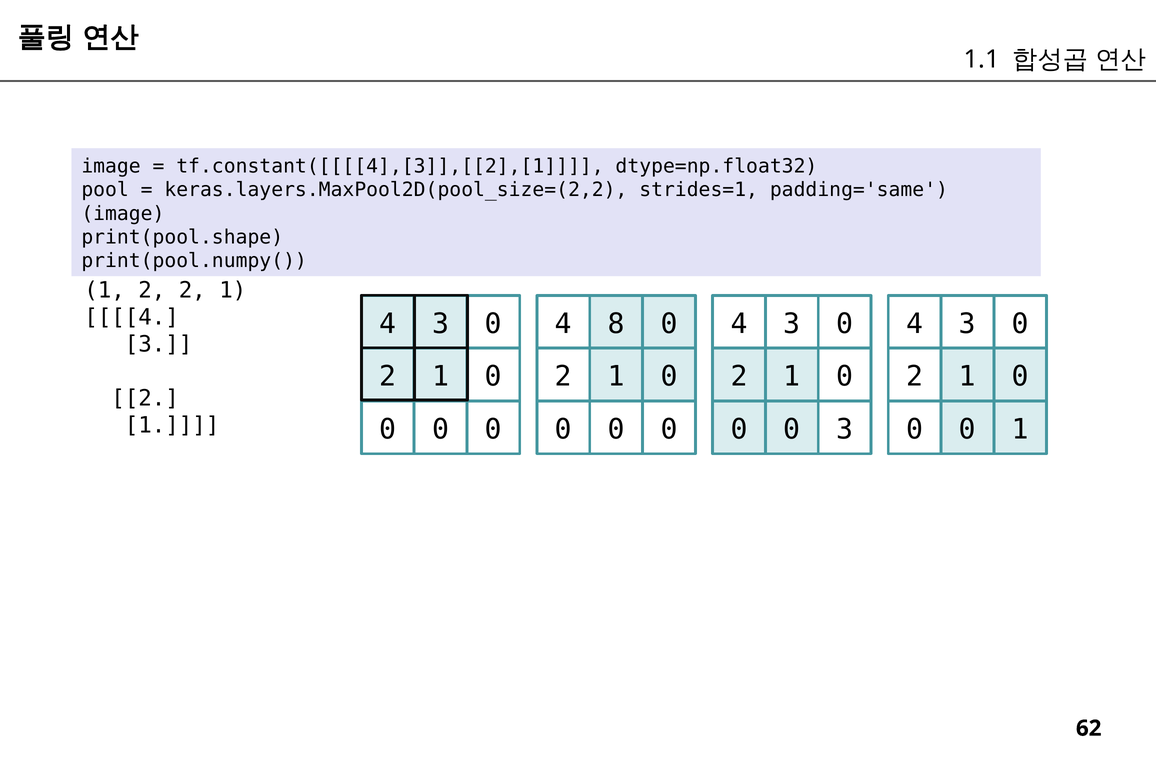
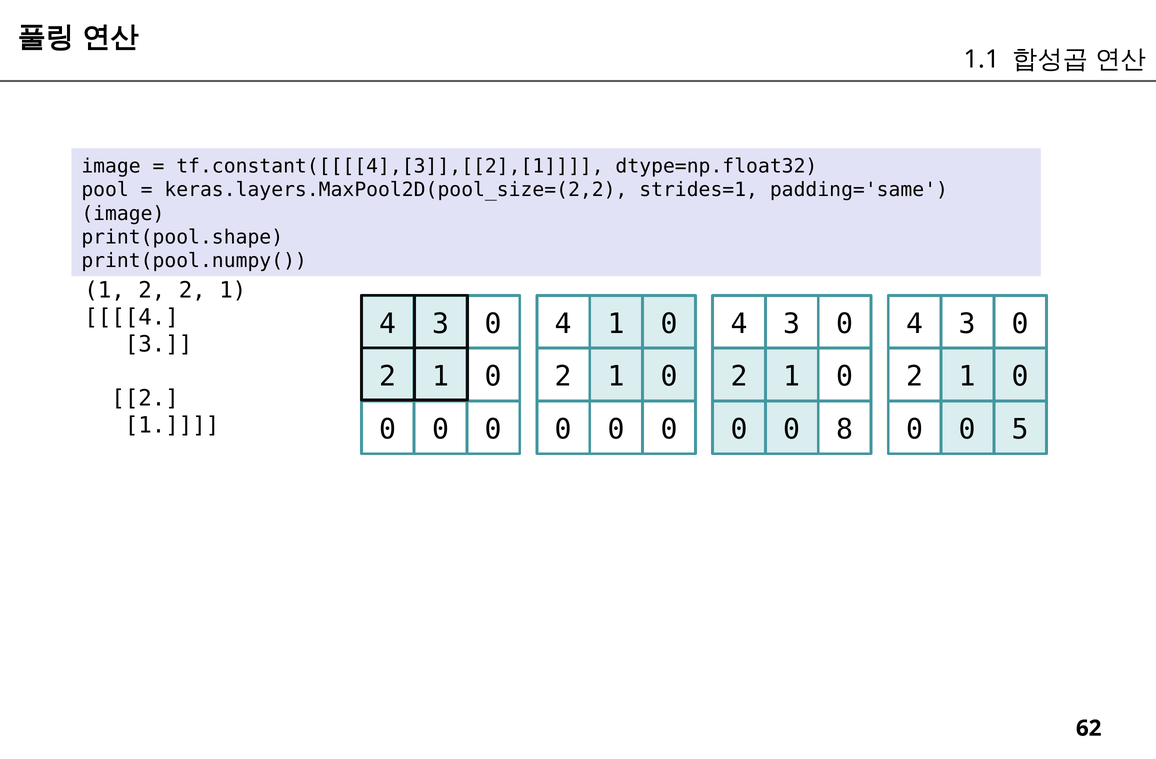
4 8: 8 -> 1 (616, 324)
0 3: 3 -> 8 (845, 429)
0 1: 1 -> 5 (1020, 429)
